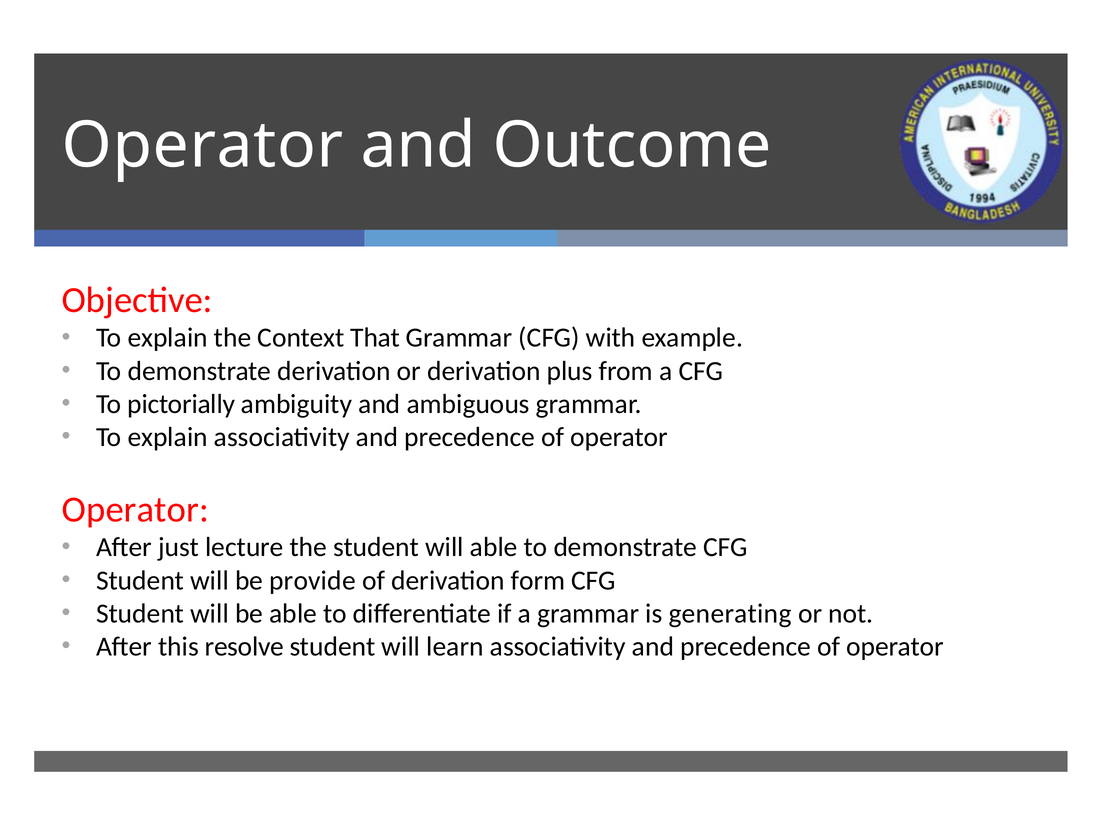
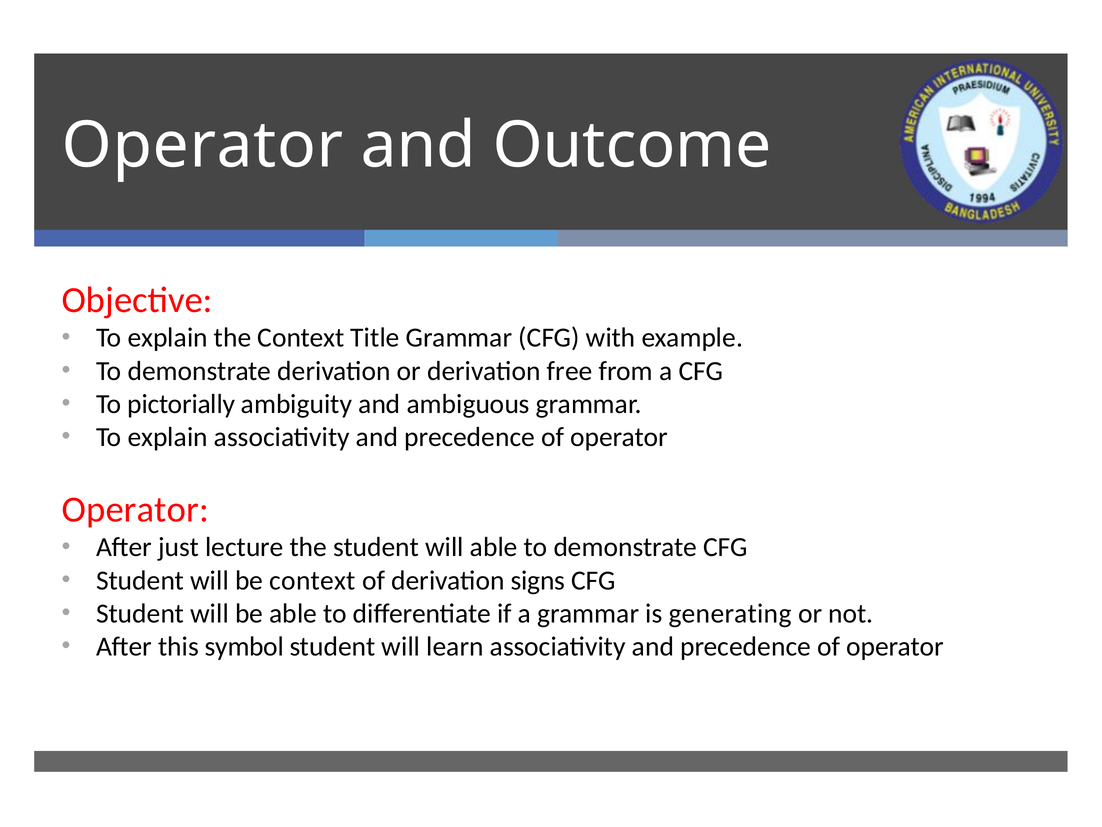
That: That -> Title (375, 338)
plus: plus -> free (570, 371)
be provide: provide -> context (312, 580)
form: form -> signs (538, 580)
resolve: resolve -> symbol (244, 646)
